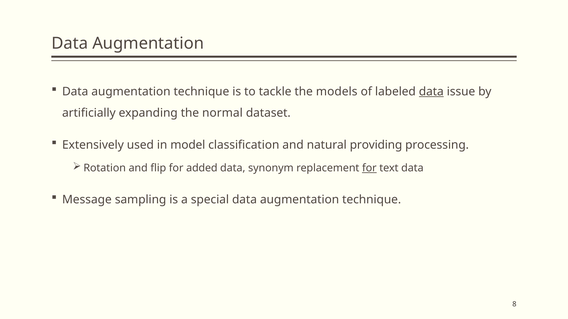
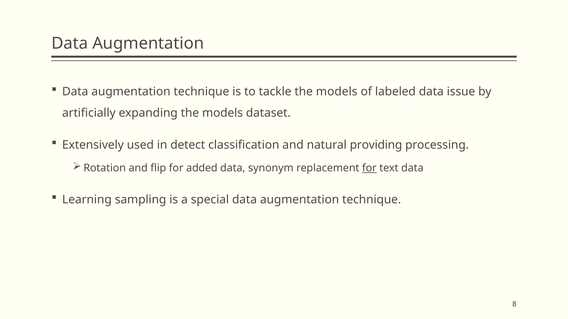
data underline: present -> none (431, 92)
expanding the normal: normal -> models (223, 113)
model: model -> detect (188, 145)
Message: Message -> Learning (87, 200)
